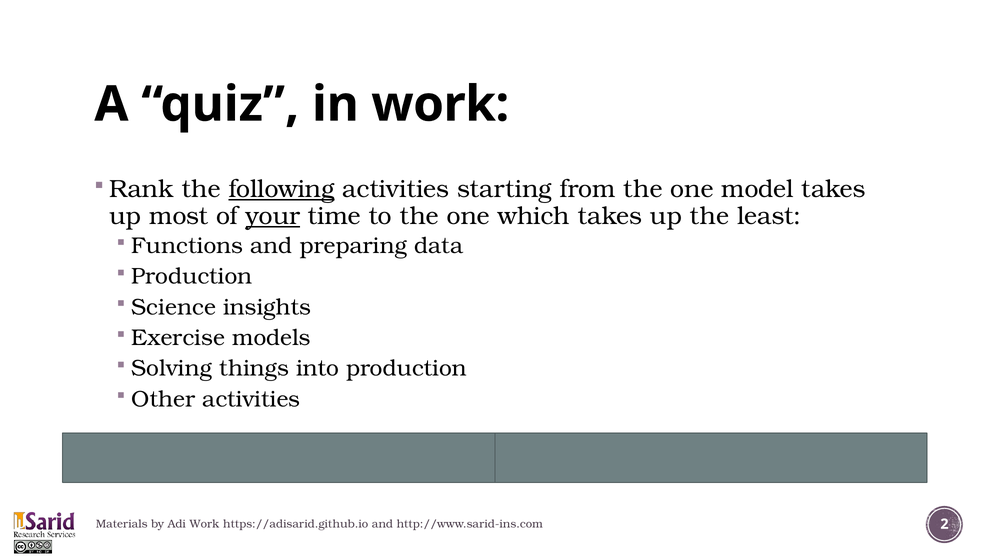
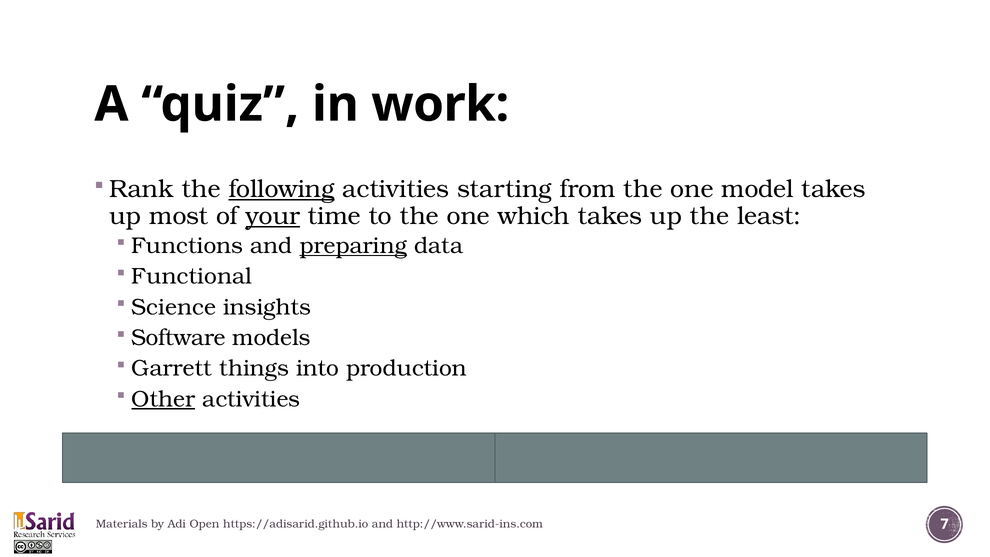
preparing underline: none -> present (353, 246)
Production: Production -> Functional (192, 276)
Exercise: Exercise -> Software (178, 338)
Solving: Solving -> Garrett (172, 368)
Other underline: none -> present (163, 399)
Adi Work: Work -> Open (204, 524)
2: 2 -> 7 (944, 524)
